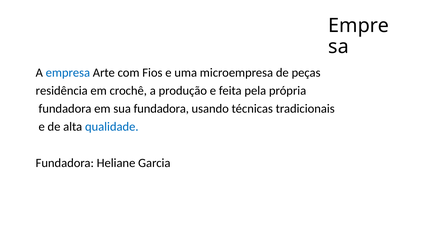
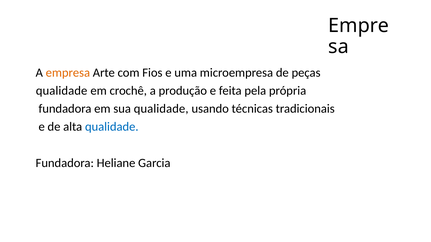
empresa colour: blue -> orange (68, 73)
residência: residência -> qualidade (62, 91)
sua fundadora: fundadora -> qualidade (161, 109)
